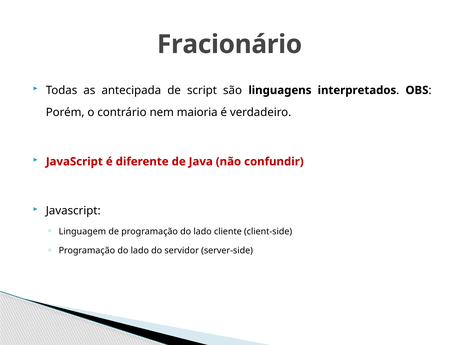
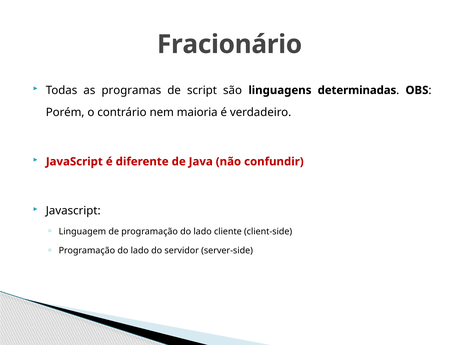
antecipada: antecipada -> programas (131, 90)
interpretados: interpretados -> determinadas (357, 90)
